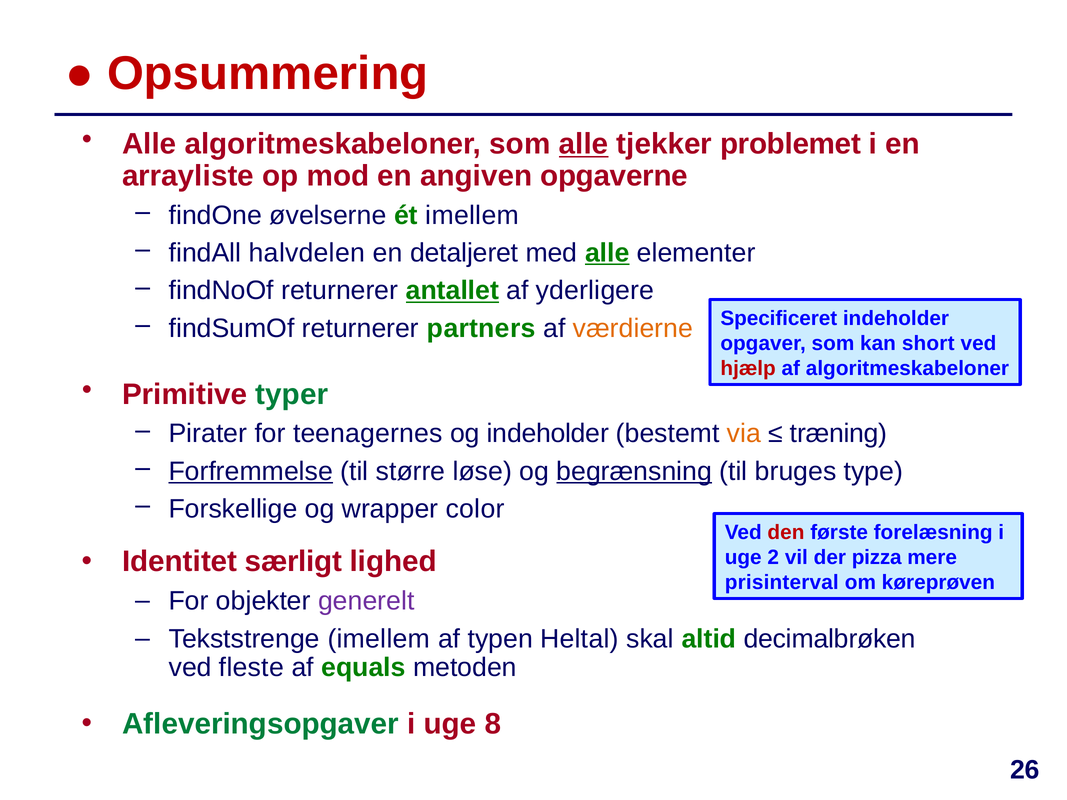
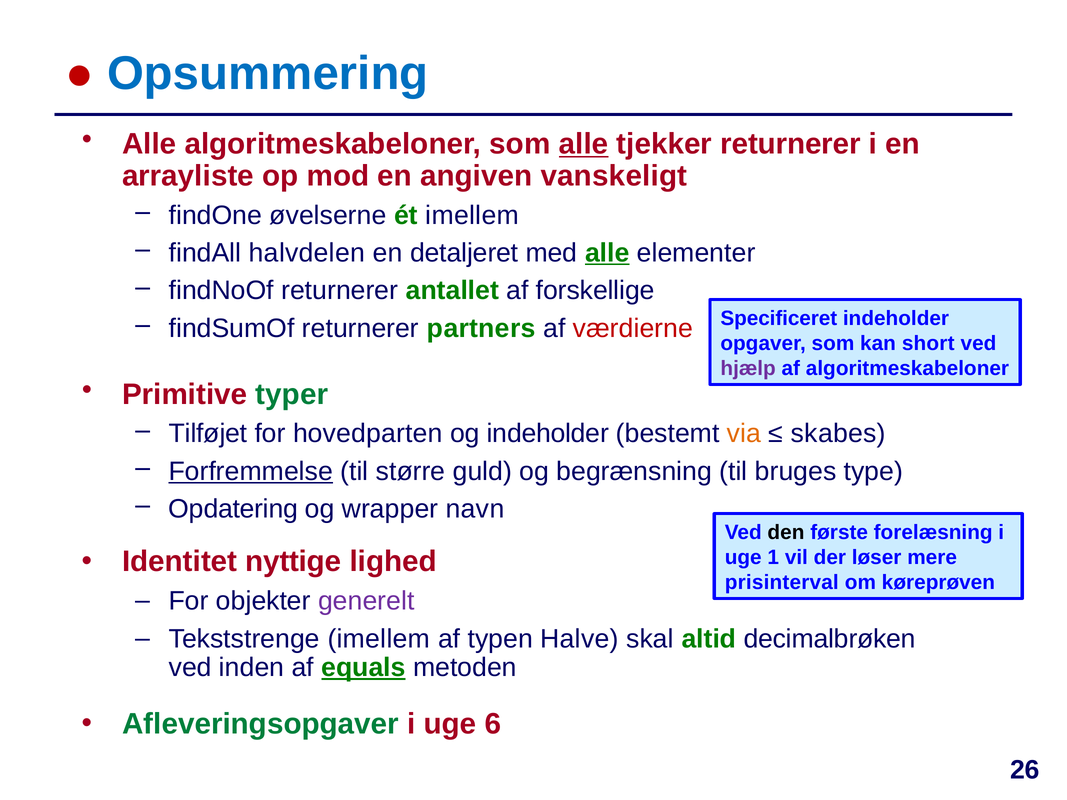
Opsummering colour: red -> blue (268, 73)
tjekker problemet: problemet -> returnerer (791, 144)
opgaverne: opgaverne -> vanskeligt (614, 176)
antallet underline: present -> none (452, 291)
yderligere: yderligere -> forskellige (595, 291)
værdierne colour: orange -> red (633, 328)
hjælp colour: red -> purple (748, 369)
Pirater: Pirater -> Tilføjet (208, 434)
teenagernes: teenagernes -> hovedparten (368, 434)
træning: træning -> skabes (838, 434)
løse: løse -> guld (482, 472)
begrænsning underline: present -> none (634, 472)
Forskellige: Forskellige -> Opdatering (233, 509)
color: color -> navn (475, 509)
den colour: red -> black (786, 533)
særligt: særligt -> nyttige (293, 562)
2: 2 -> 1 (773, 558)
pizza: pizza -> løser (877, 558)
Heltal: Heltal -> Halve (579, 639)
fleste: fleste -> inden (252, 668)
equals underline: none -> present (363, 668)
8: 8 -> 6 (493, 724)
